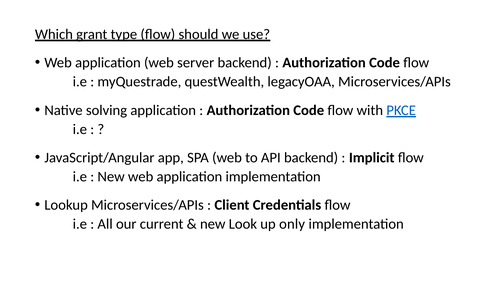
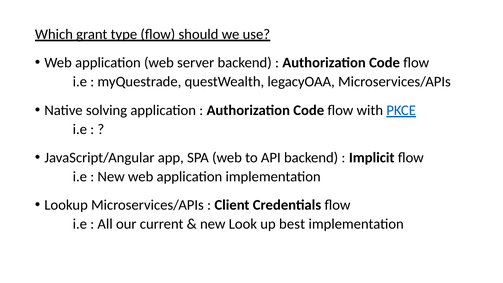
only: only -> best (292, 224)
